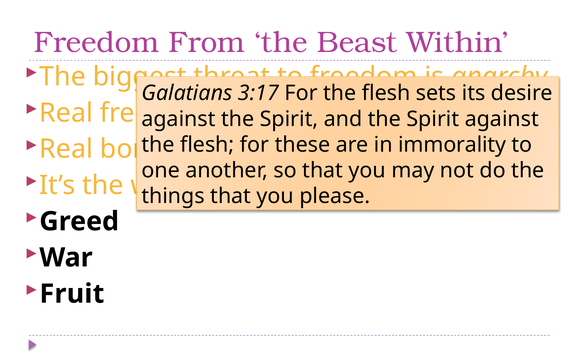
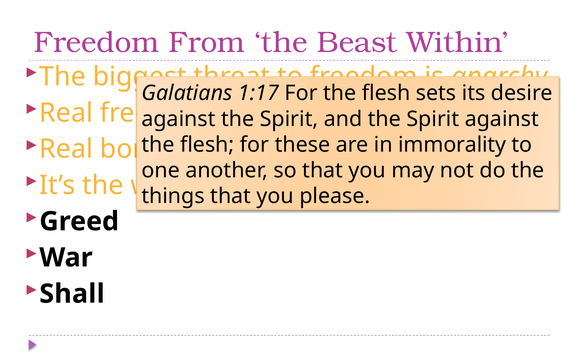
3:17: 3:17 -> 1:17 (258, 93)
Fruit: Fruit -> Shall (72, 294)
